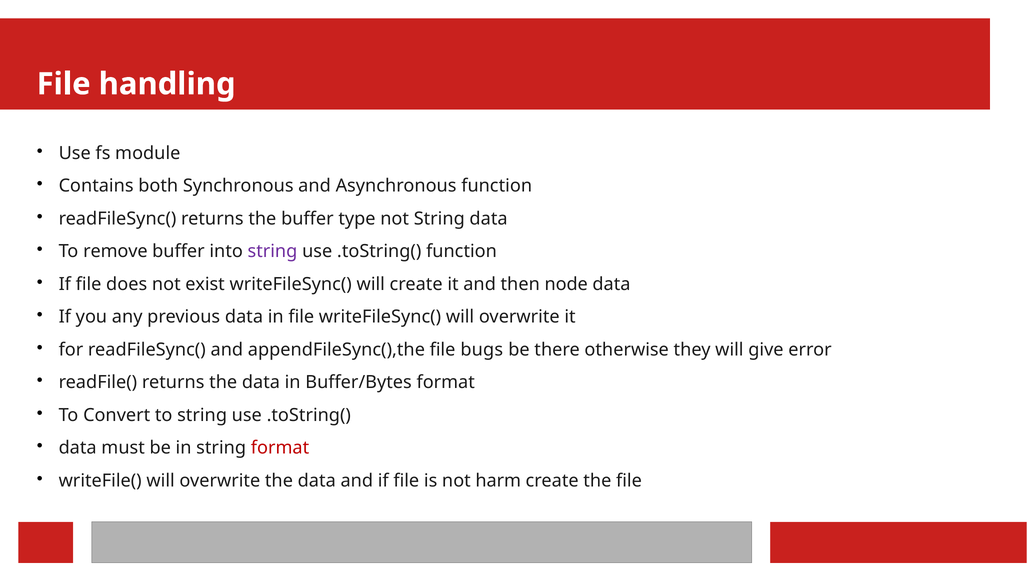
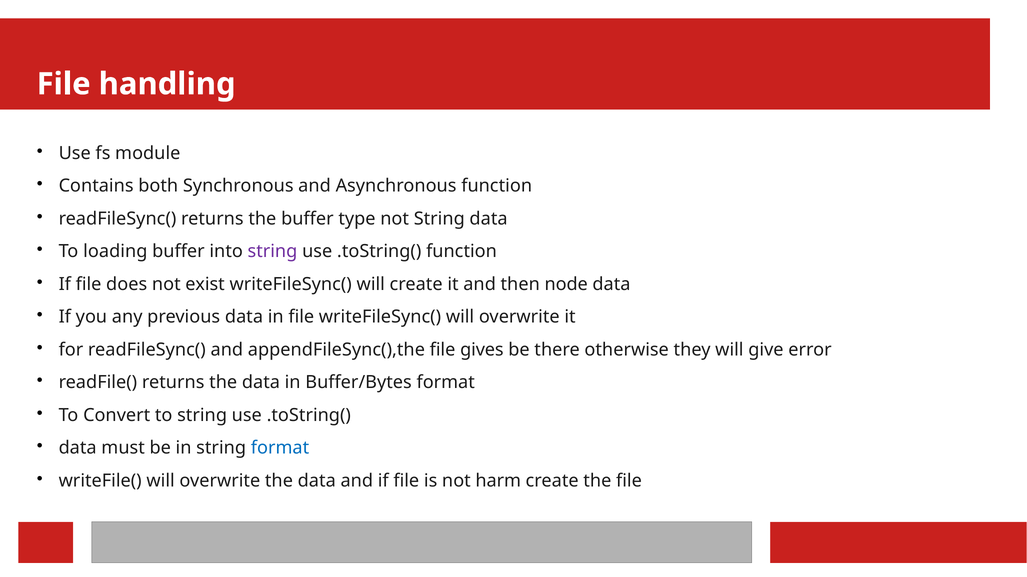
remove: remove -> loading (115, 252)
bugs: bugs -> gives (482, 350)
format colour: red -> blue (280, 448)
